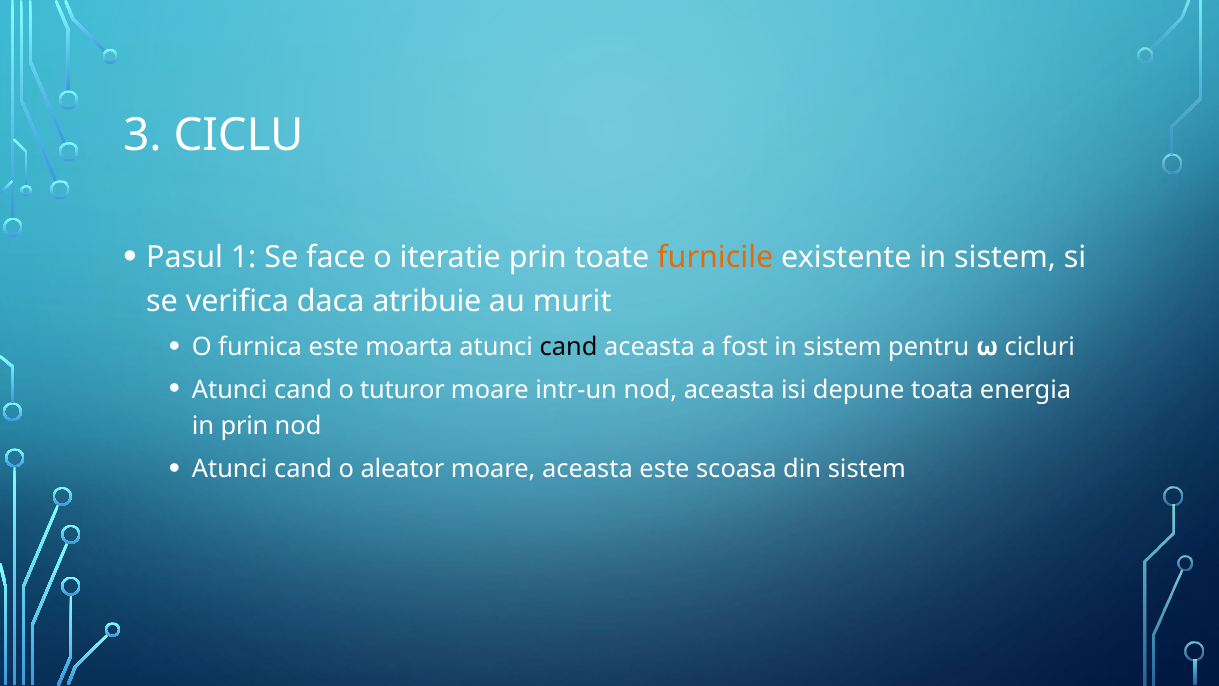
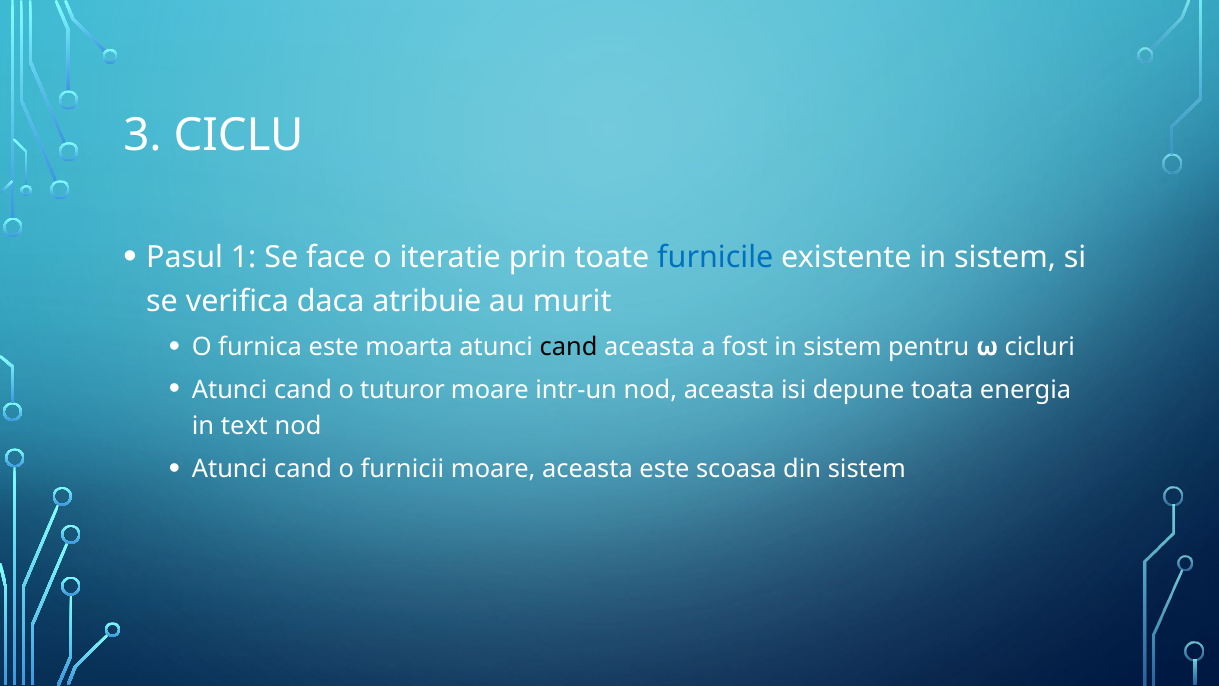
furnicile colour: orange -> blue (715, 257)
in prin: prin -> text (244, 426)
aleator: aleator -> furnicii (402, 469)
